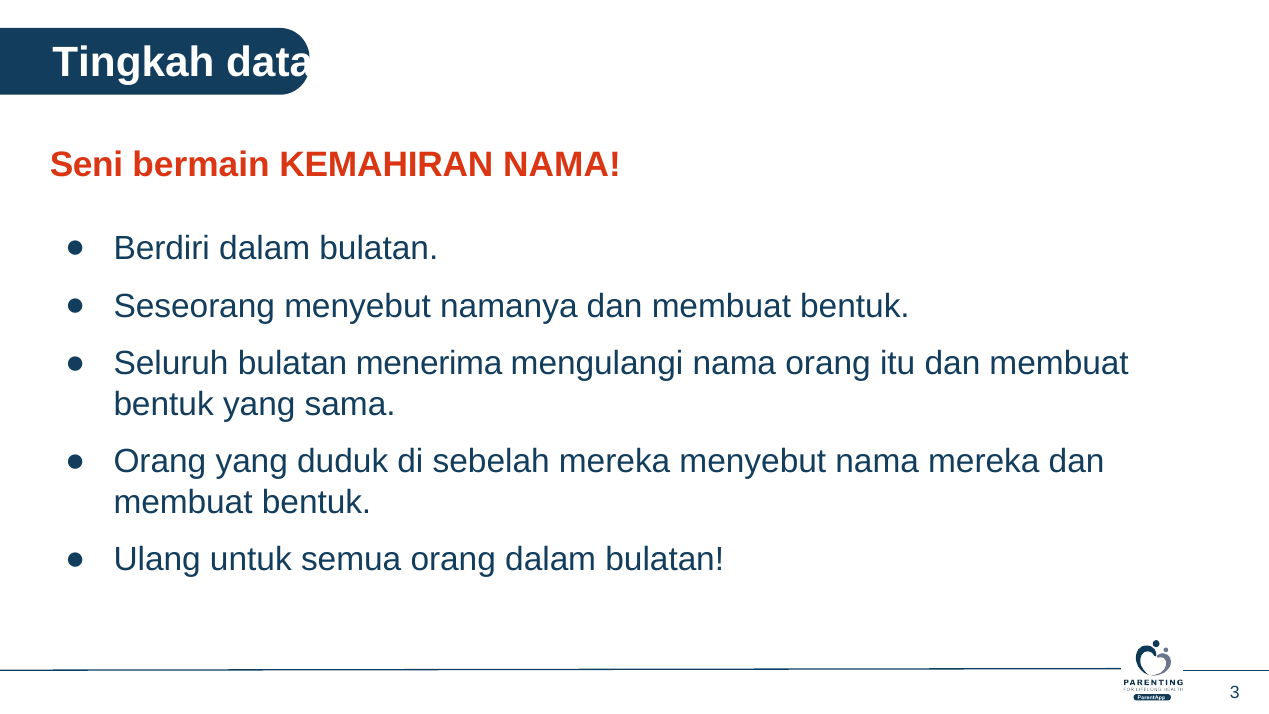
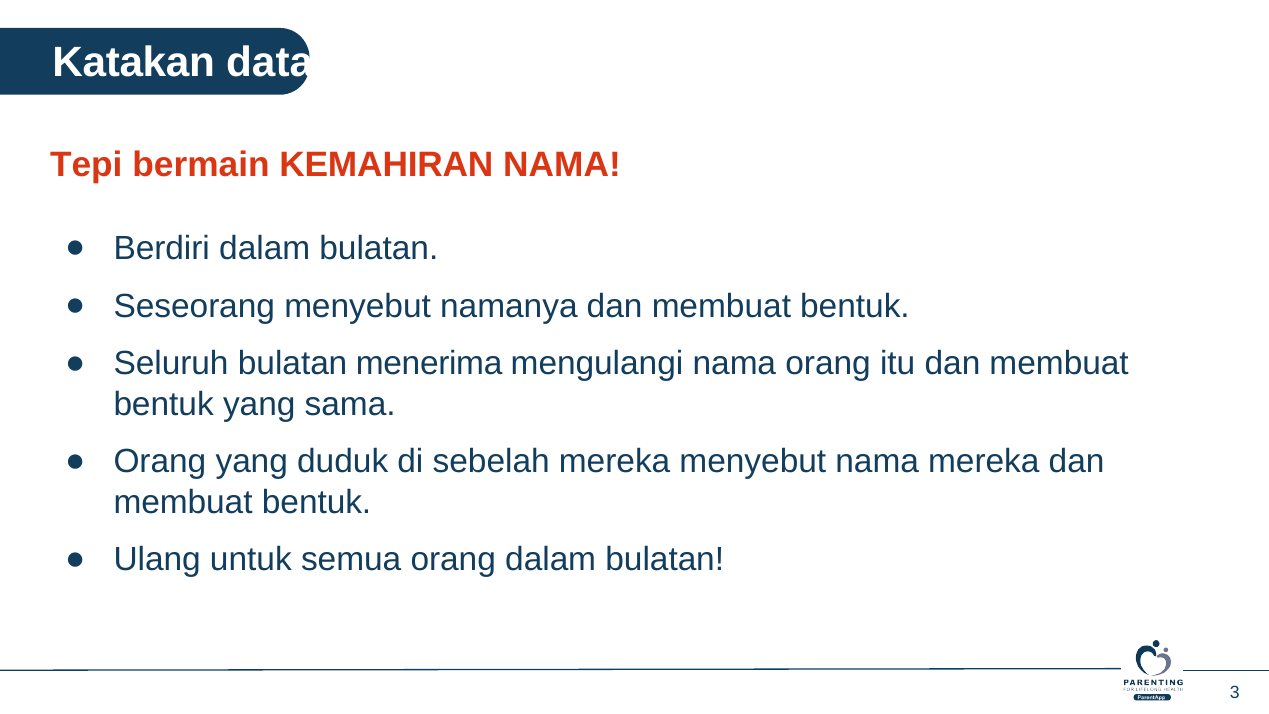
Tingkah: Tingkah -> Katakan (134, 62)
Seni: Seni -> Tepi (86, 165)
